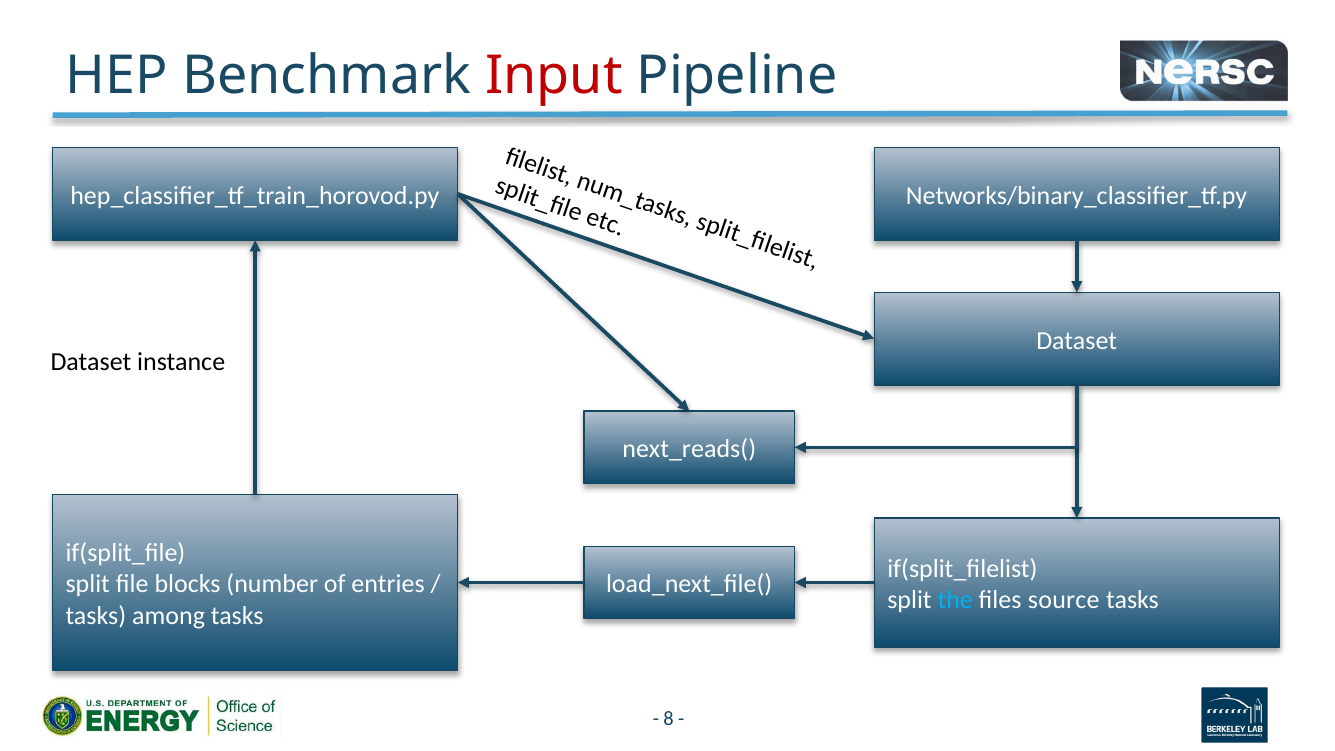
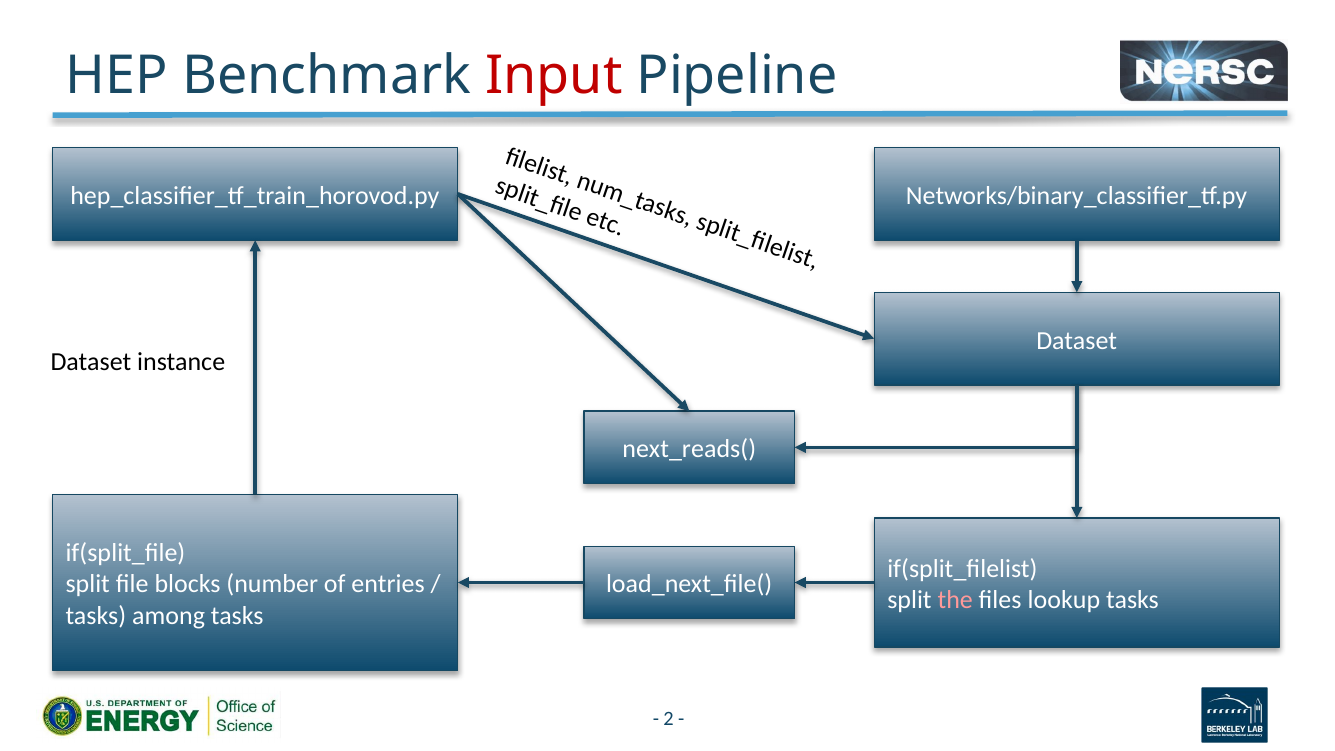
the colour: light blue -> pink (955, 600)
source: source -> lookup (1064, 600)
8: 8 -> 2 (669, 718)
